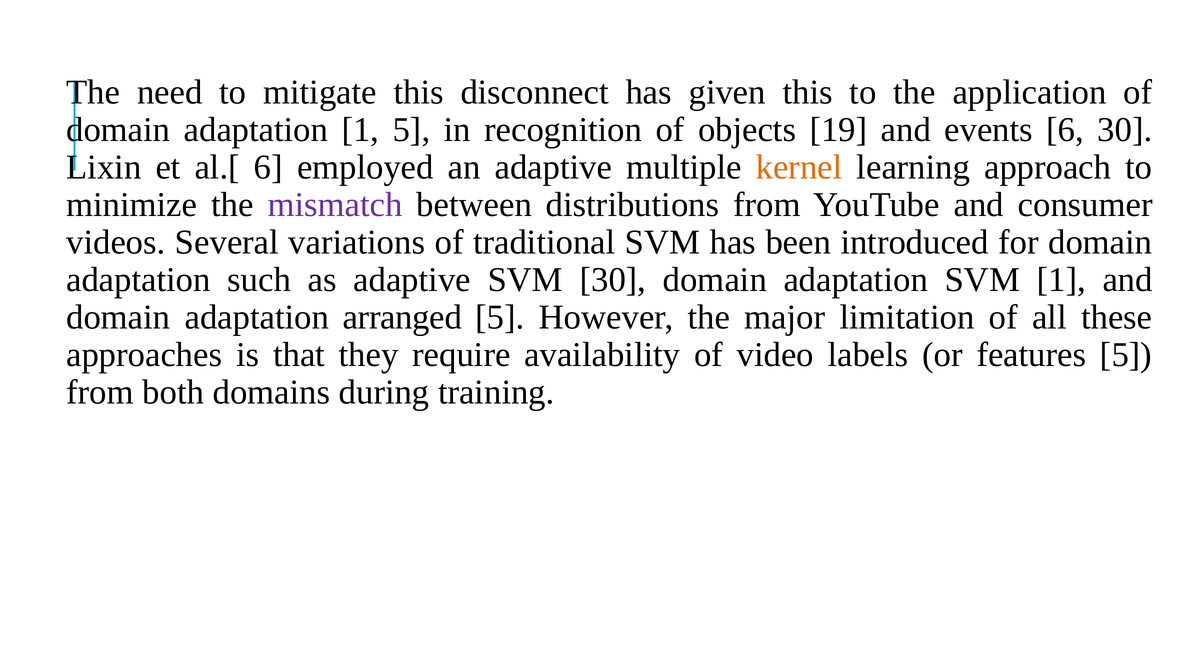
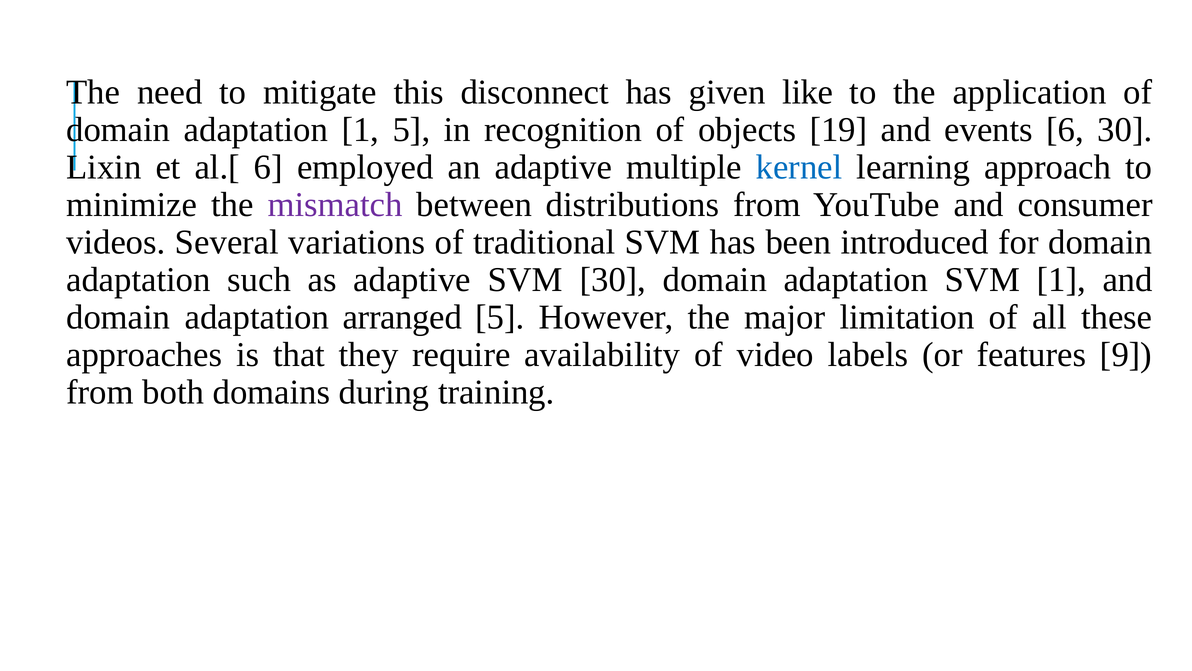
given this: this -> like (808, 92)
kernel colour: orange -> blue (799, 167)
features 5: 5 -> 9 (1126, 355)
